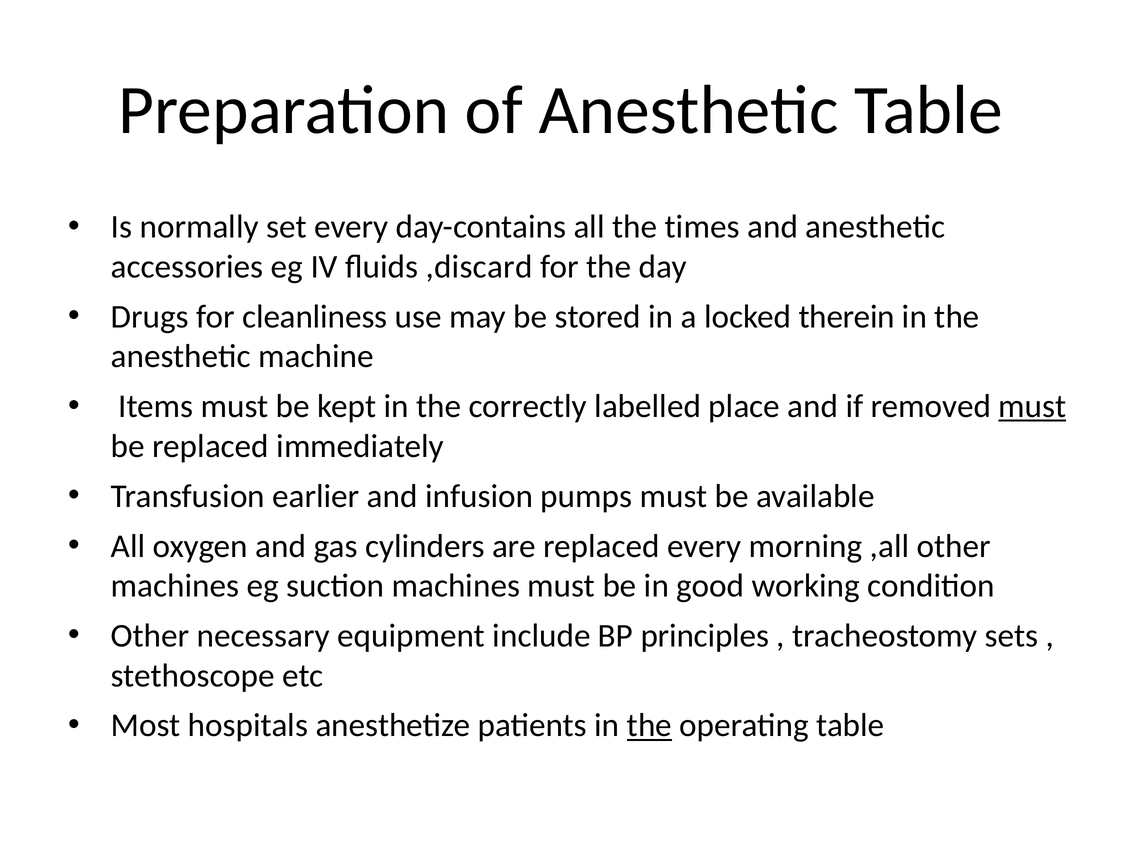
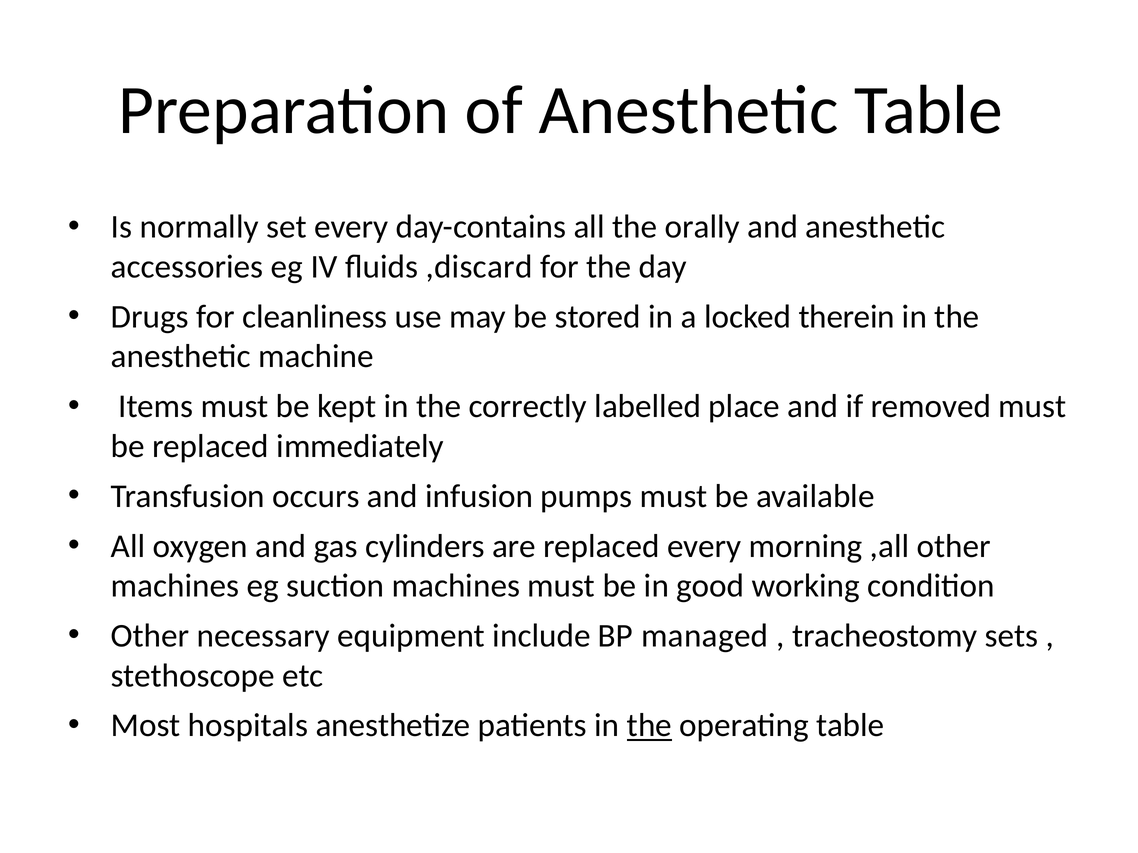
times: times -> orally (702, 227)
must underline: present -> none (1032, 407)
earlier: earlier -> occurs (316, 496)
principles: principles -> managed (705, 636)
